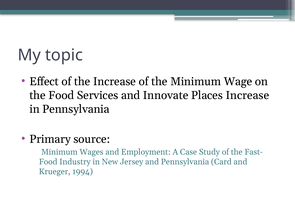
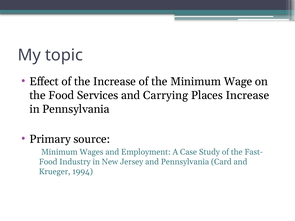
Innovate: Innovate -> Carrying (166, 95)
